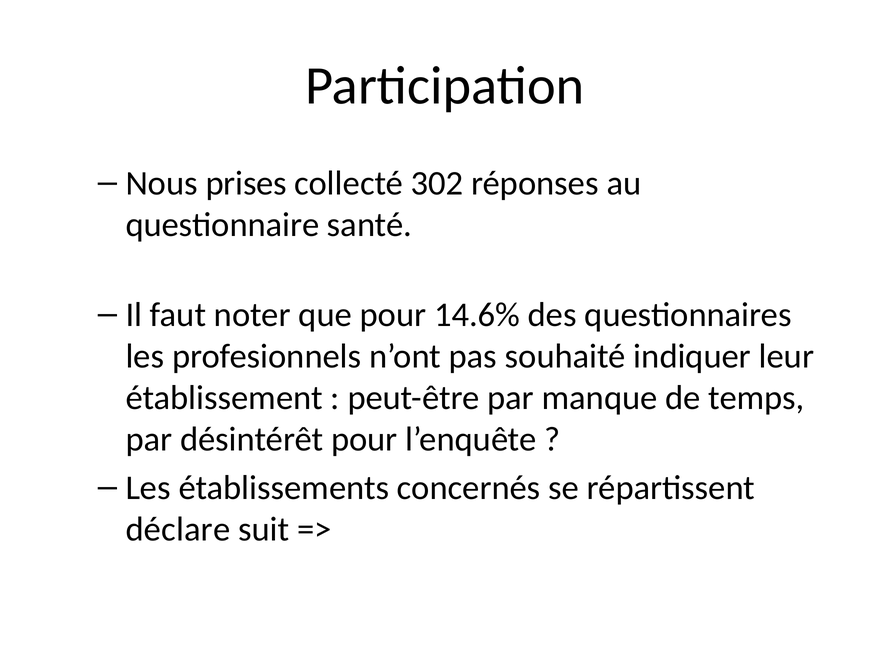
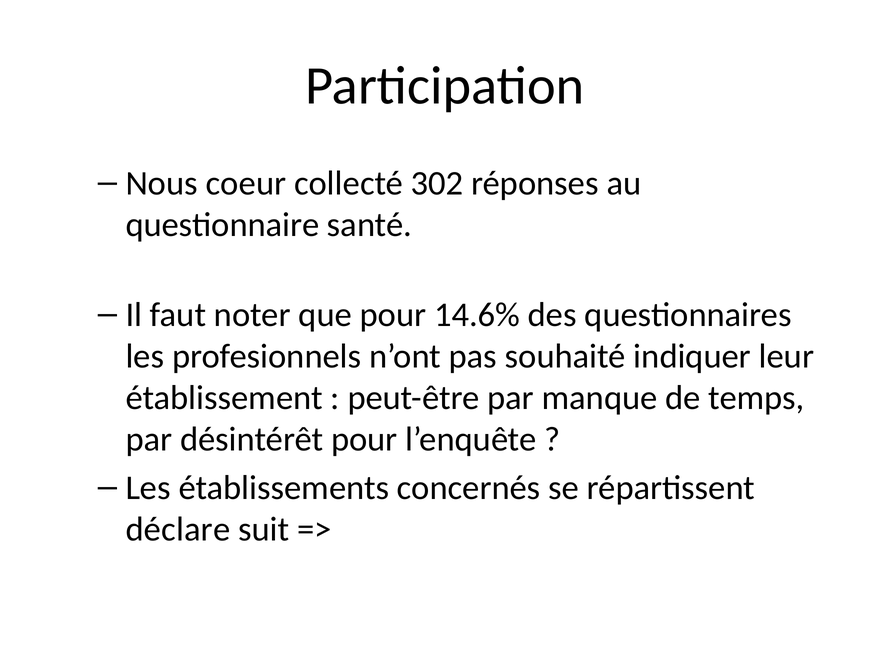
prises: prises -> coeur (246, 183)
